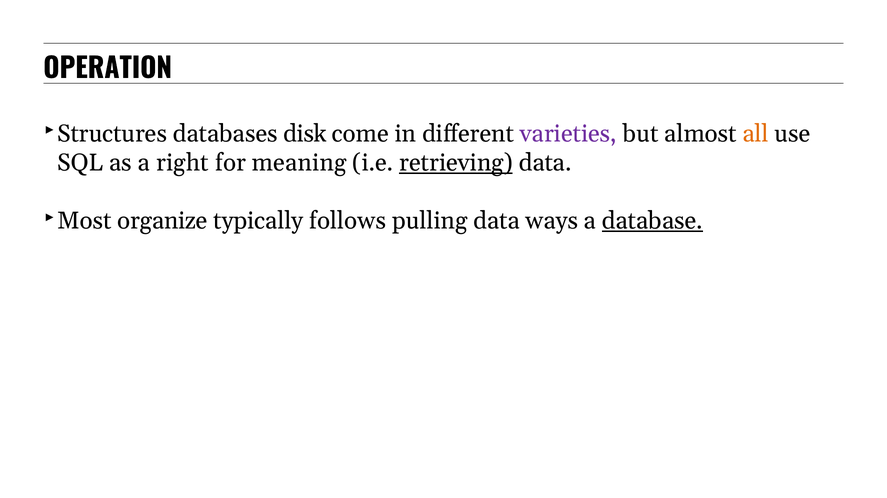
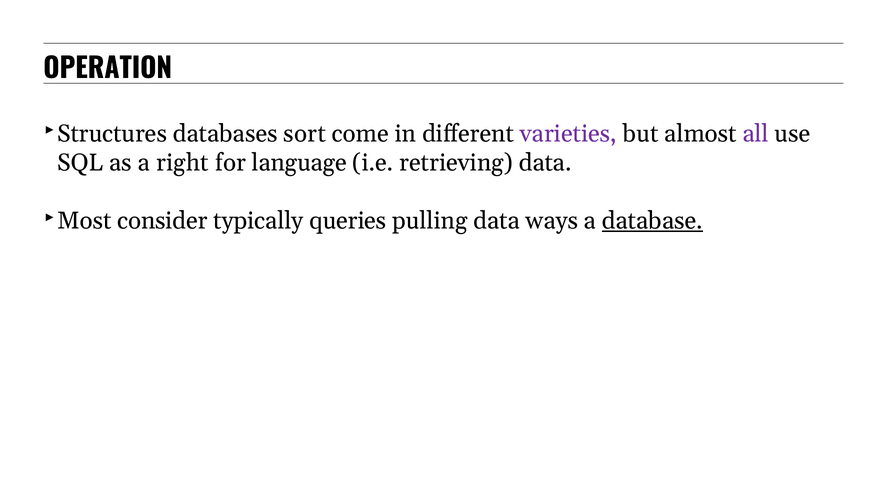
disk: disk -> sort (305, 134)
all colour: orange -> purple (756, 134)
meaning: meaning -> language (299, 163)
retrieving underline: present -> none (456, 163)
organize: organize -> consider (162, 221)
follows: follows -> queries (348, 221)
